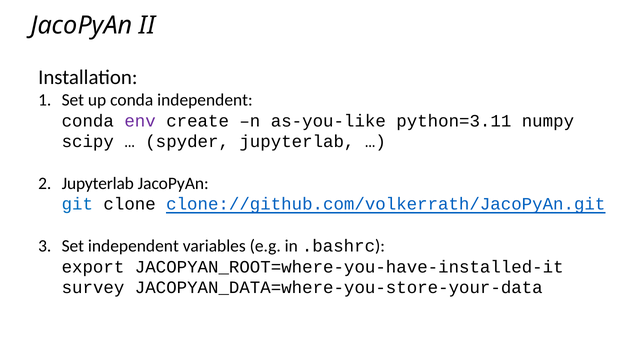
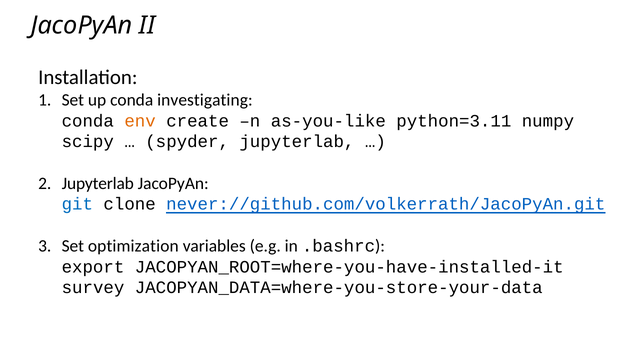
conda independent: independent -> investigating (205, 100)
env colour: purple -> orange (140, 121)
clone://github.com/volkerrath/JacoPyAn.git: clone://github.com/volkerrath/JacoPyAn.git -> never://github.com/volkerrath/JacoPyAn.git (386, 204)
Set independent: independent -> optimization (133, 246)
